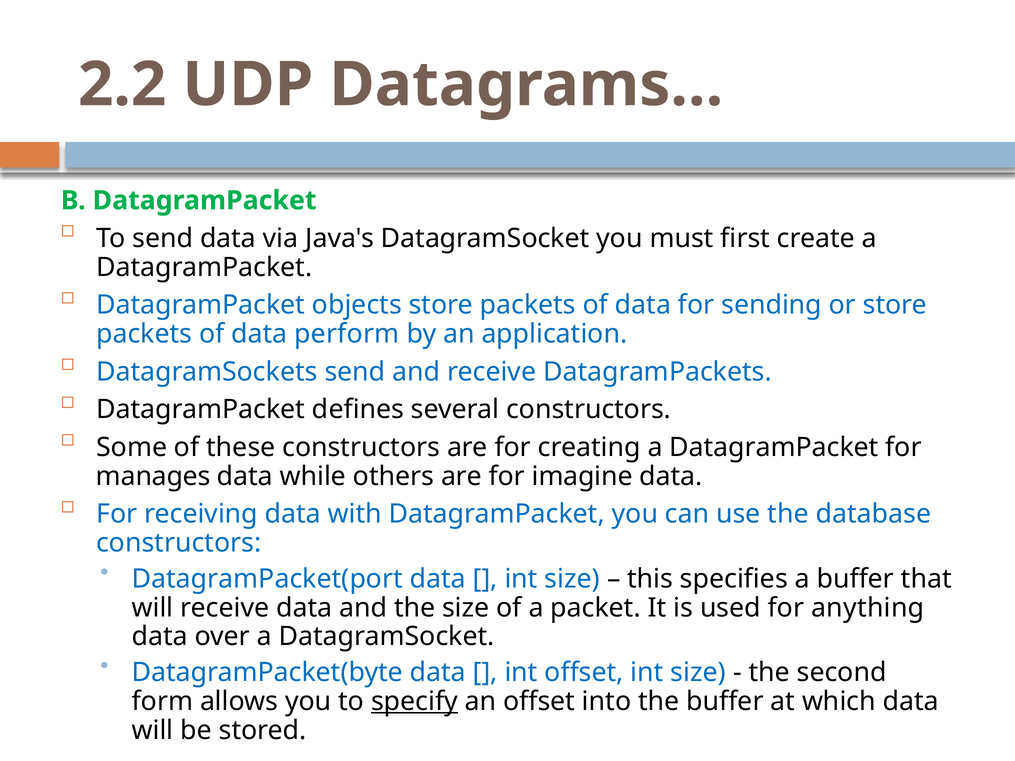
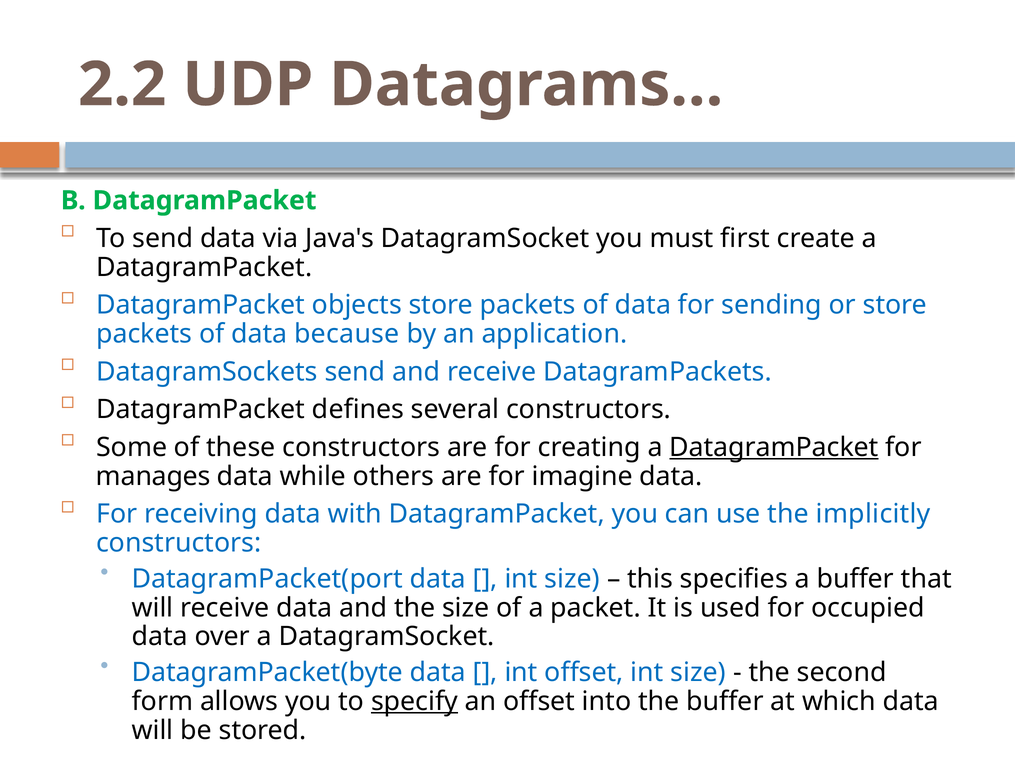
perform: perform -> because (347, 334)
DatagramPacket underline: none -> present (774, 447)
database: database -> implicitly (873, 514)
anything: anything -> occupied (868, 608)
